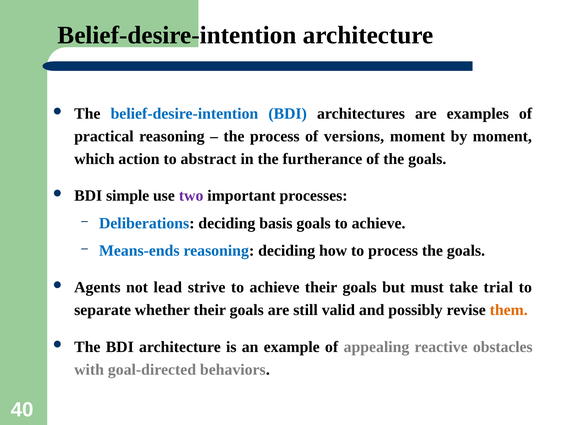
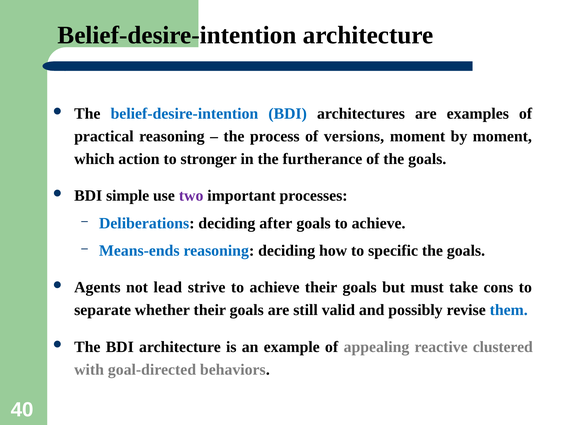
abstract: abstract -> stronger (209, 159)
basis: basis -> after (276, 223)
to process: process -> specific (393, 251)
trial: trial -> cons (498, 288)
them colour: orange -> blue (509, 310)
obstacles: obstacles -> clustered (503, 347)
